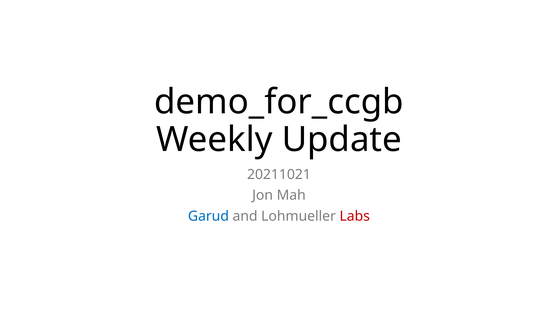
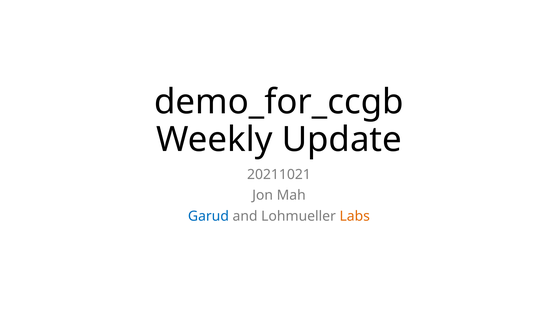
Labs colour: red -> orange (355, 216)
